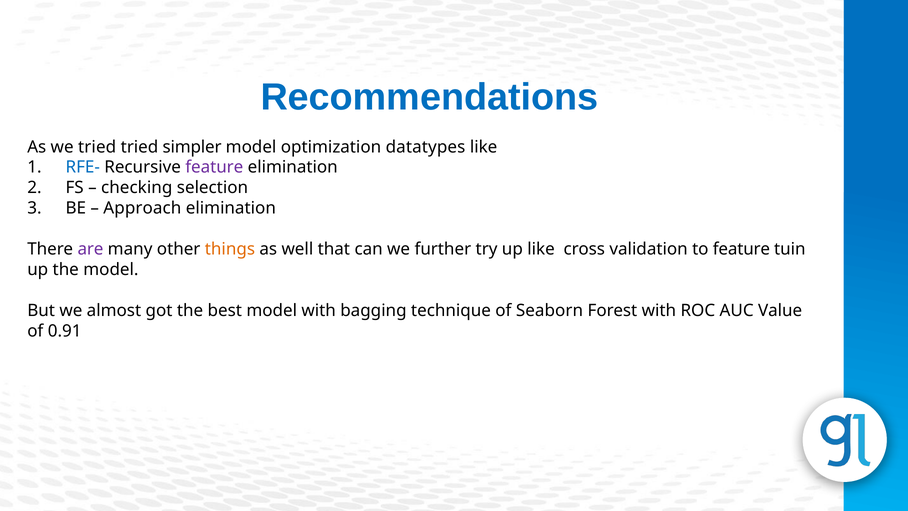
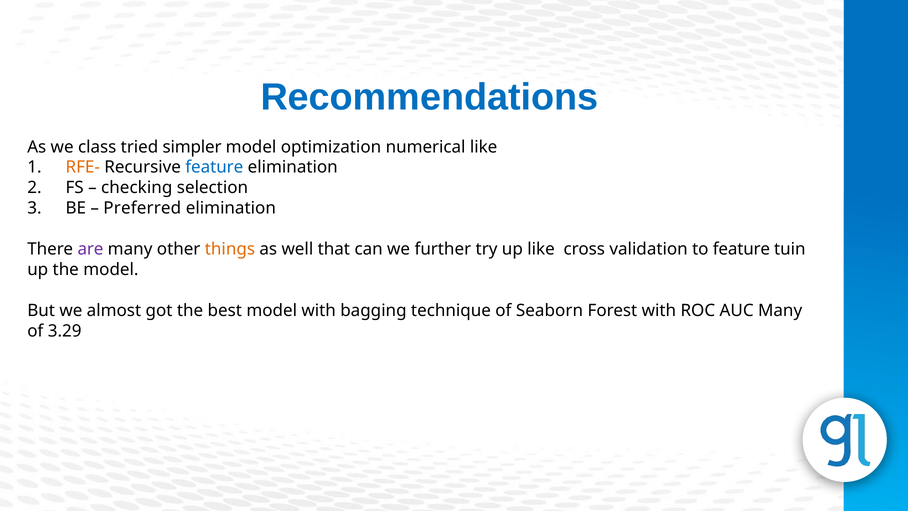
we tried: tried -> class (97, 147)
datatypes: datatypes -> numerical (426, 147)
RFE- colour: blue -> orange (83, 167)
feature colour: purple -> blue (214, 167)
Approach: Approach -> Preferred (142, 208)
AUC Value: Value -> Many (780, 310)
0.91: 0.91 -> 3.29 (65, 331)
